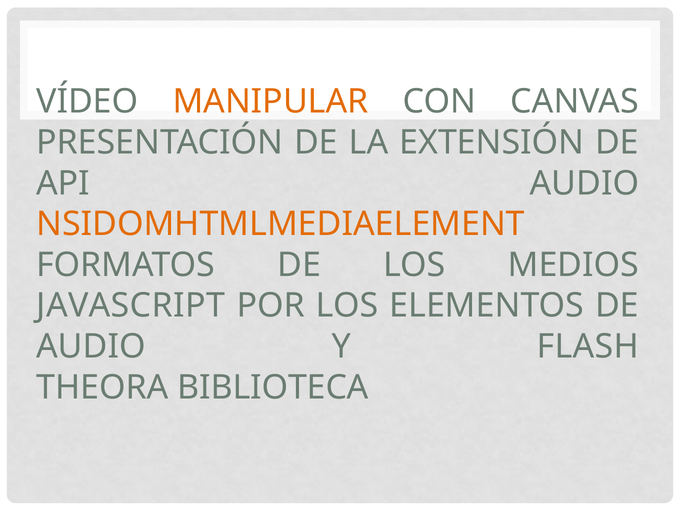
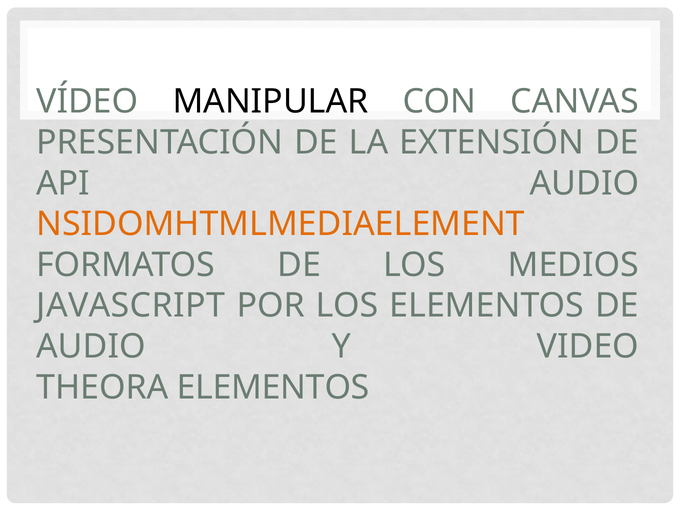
MANIPULAR colour: orange -> black (271, 102)
FLASH: FLASH -> VIDEO (588, 347)
THEORA BIBLIOTECA: BIBLIOTECA -> ELEMENTOS (273, 387)
